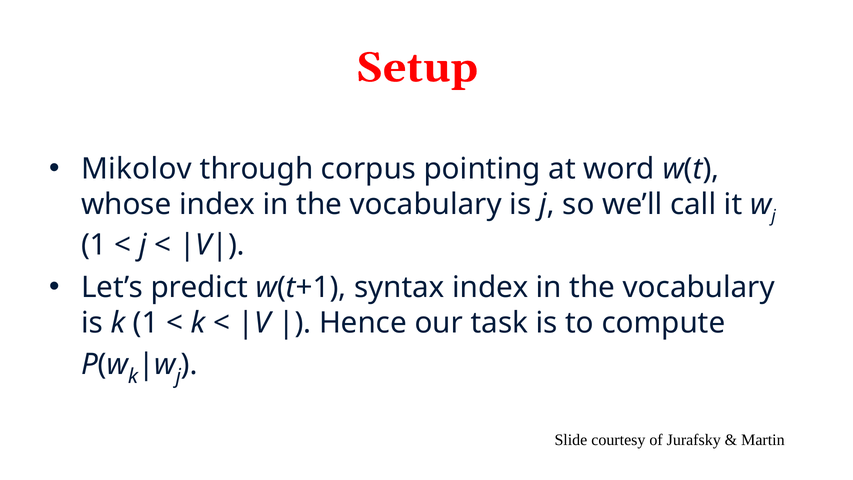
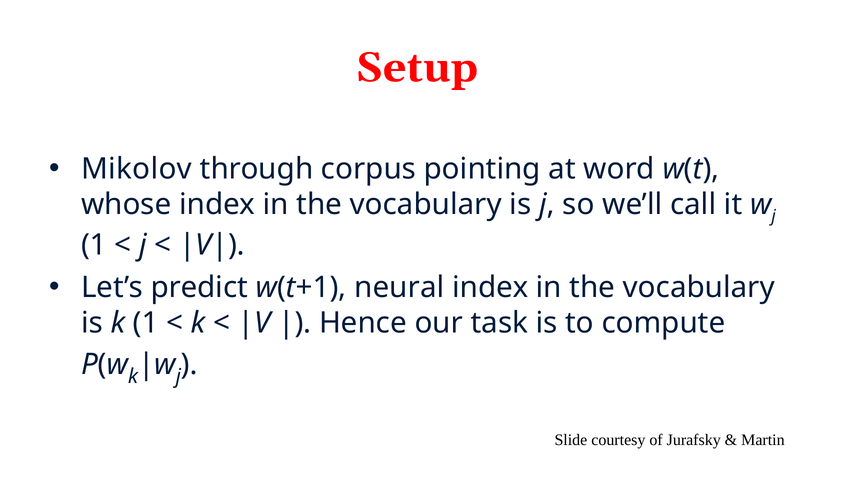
syntax: syntax -> neural (399, 287)
